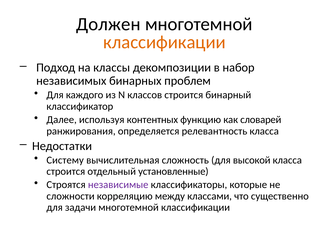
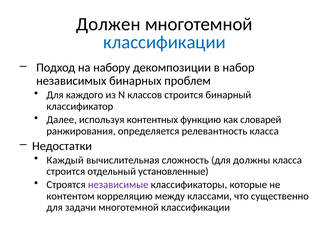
классификации colour: orange -> blue (164, 42)
классы: классы -> набору (112, 67)
Систему: Систему -> Каждый (65, 160)
высокой: высокой -> должны (252, 160)
сложности: сложности -> контентом (70, 196)
